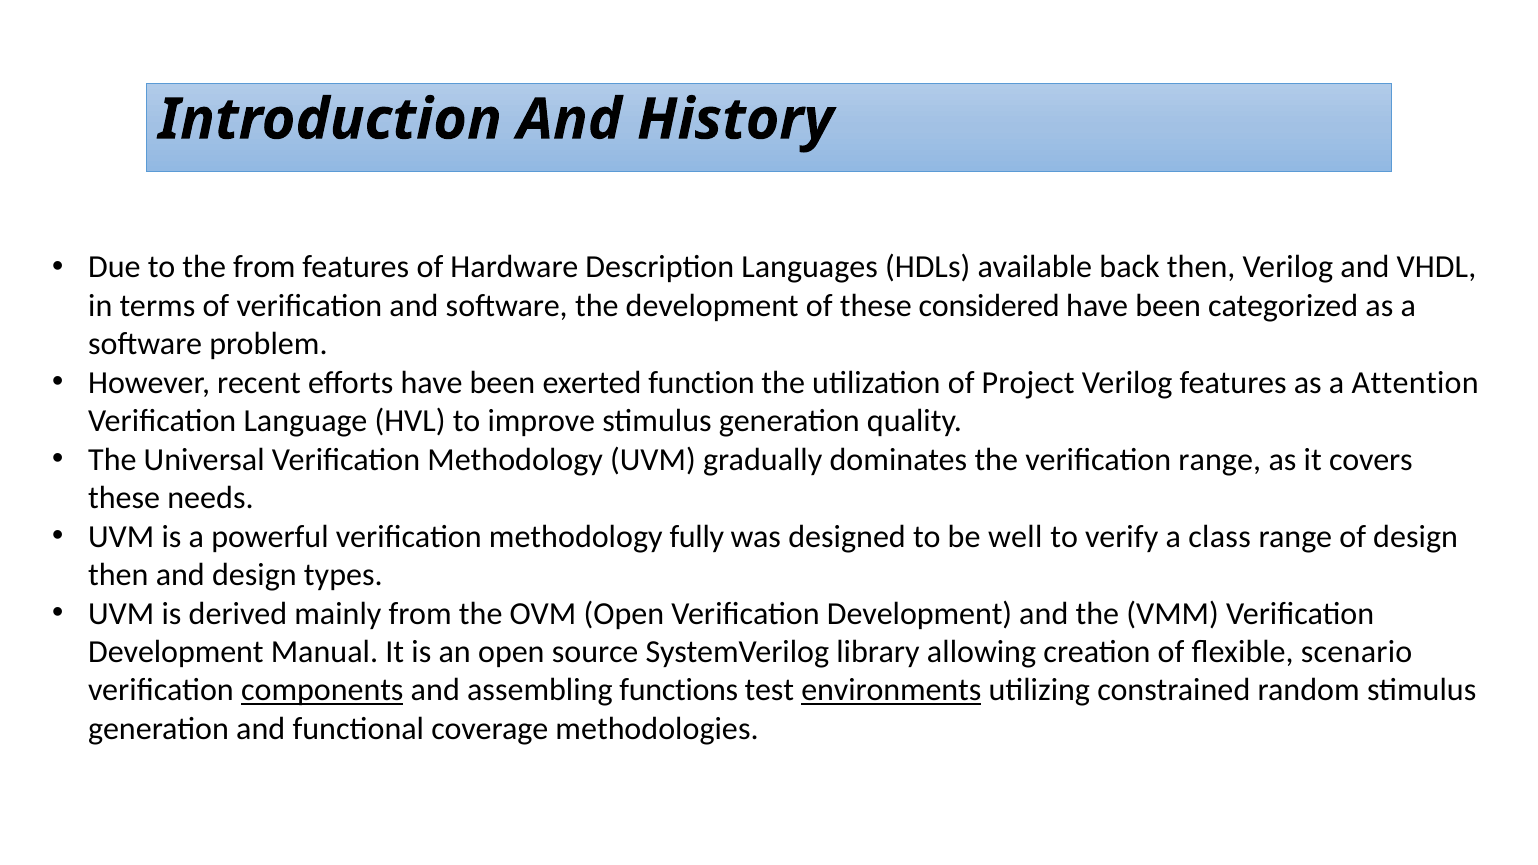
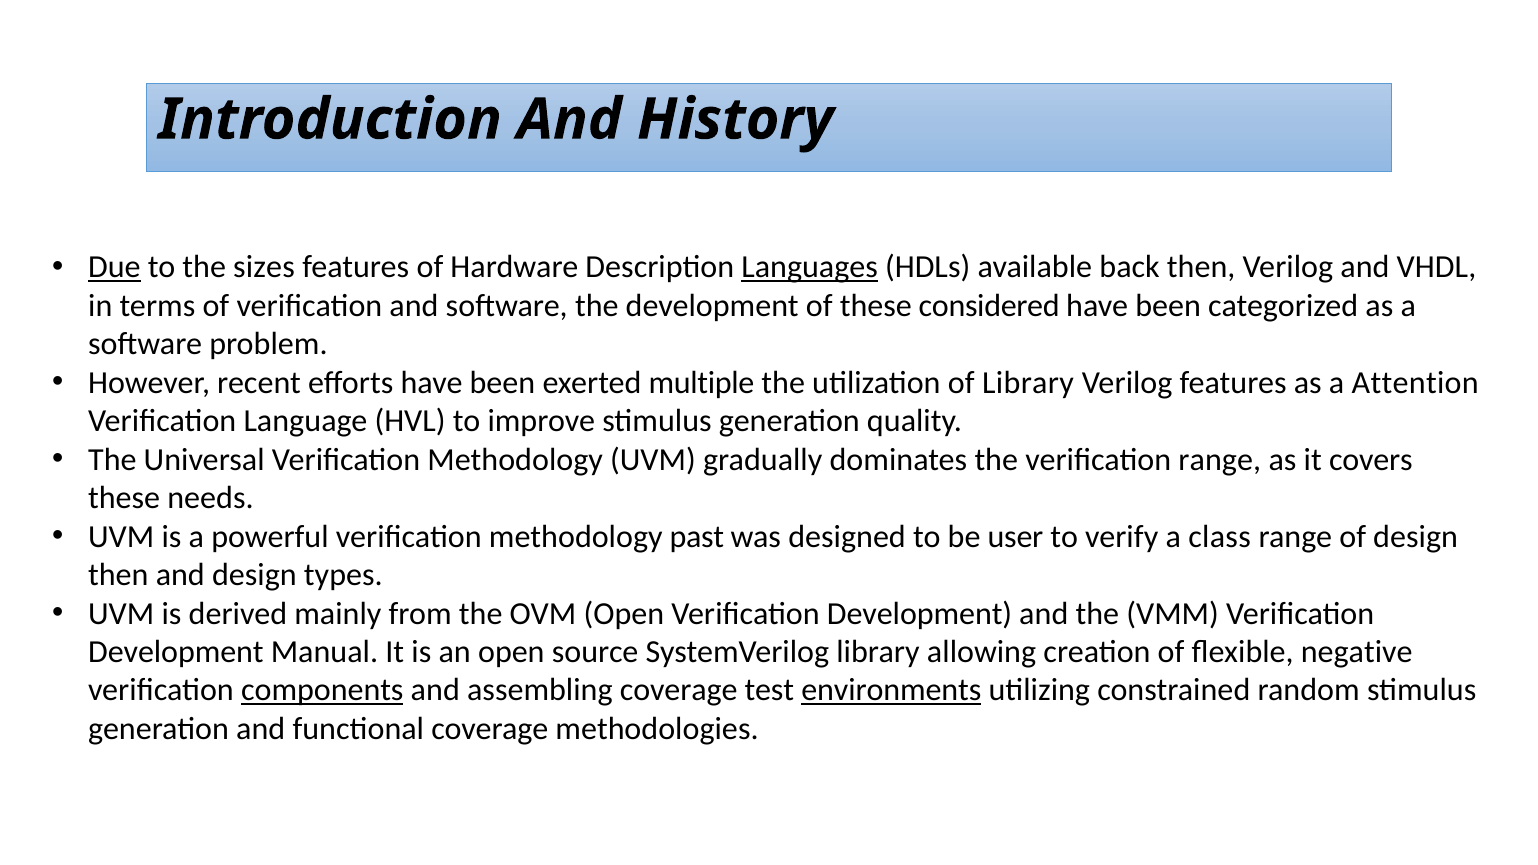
Due underline: none -> present (114, 267)
the from: from -> sizes (264, 267)
Languages underline: none -> present (810, 267)
function: function -> multiple (702, 383)
of Project: Project -> Library (1028, 383)
fully: fully -> past (697, 537)
well: well -> user (1016, 537)
scenario: scenario -> negative (1357, 652)
assembling functions: functions -> coverage (679, 690)
